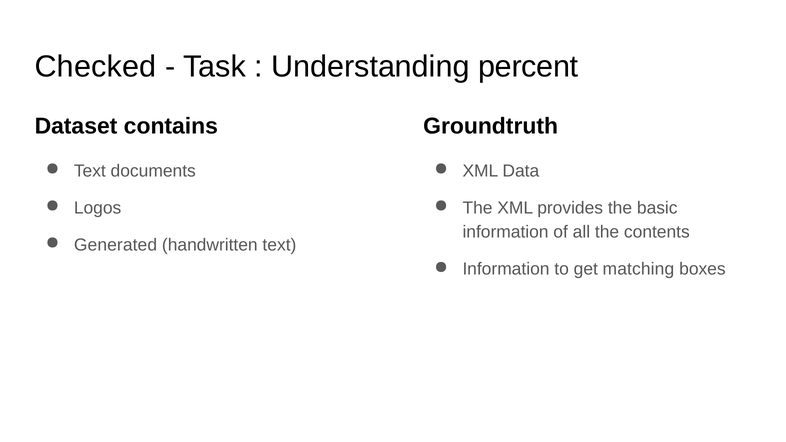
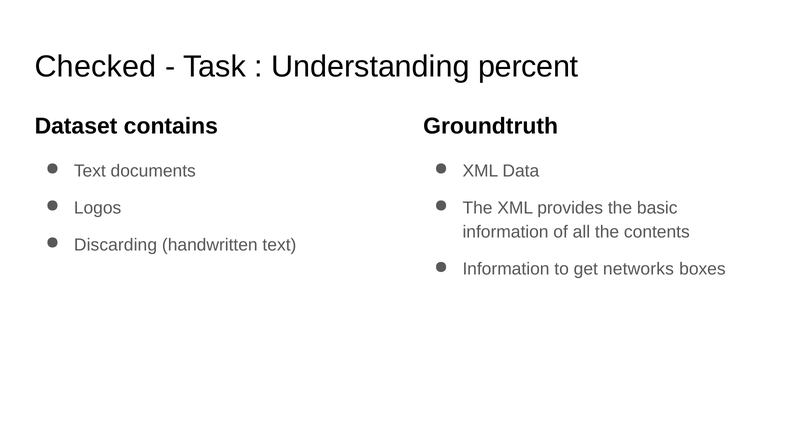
Generated: Generated -> Discarding (116, 245)
matching: matching -> networks (638, 269)
